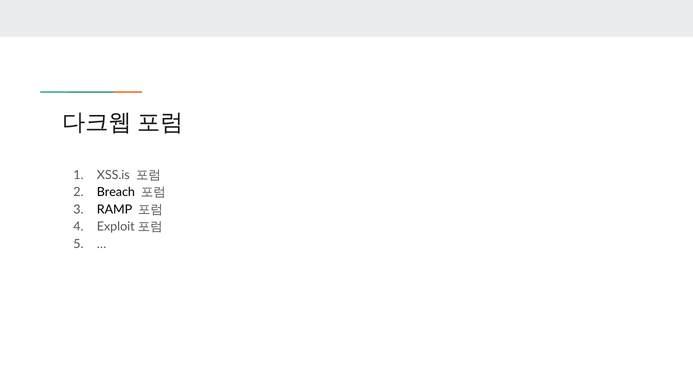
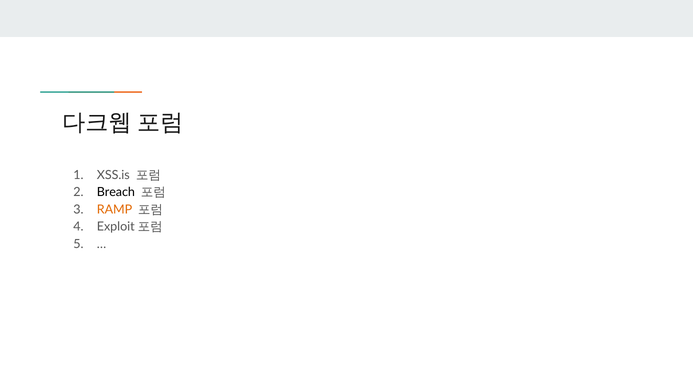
RAMP colour: black -> orange (115, 209)
